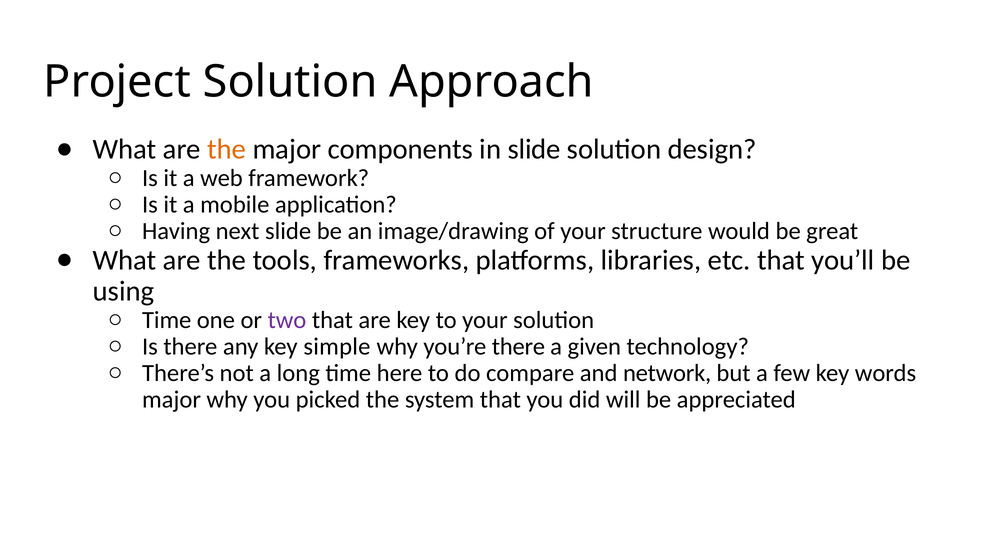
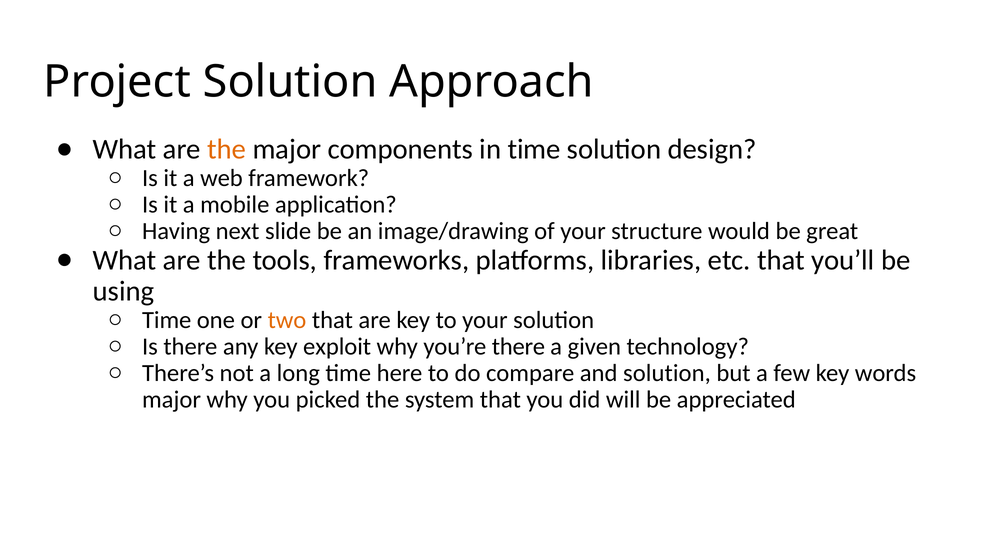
in slide: slide -> time (534, 149)
two colour: purple -> orange (287, 320)
simple: simple -> exploit (337, 347)
and network: network -> solution (667, 374)
